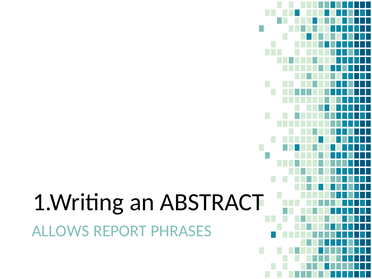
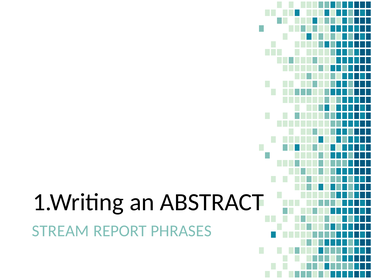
ALLOWS: ALLOWS -> STREAM (61, 231)
